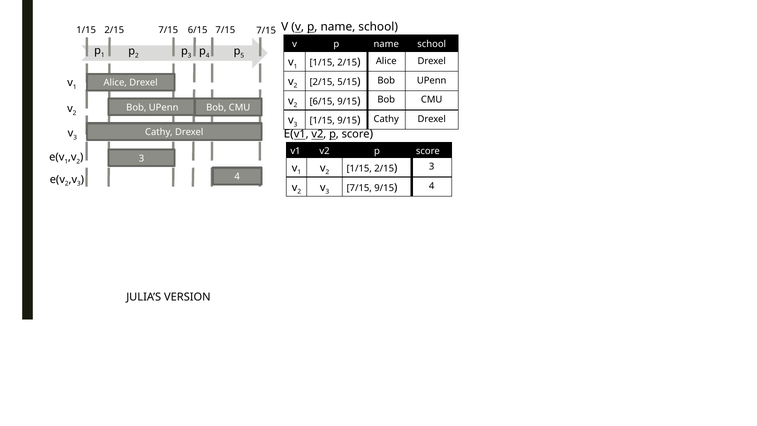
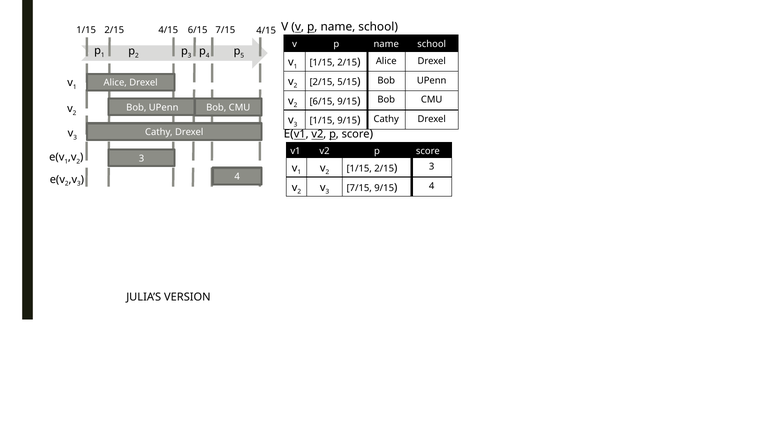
2/15 7/15: 7/15 -> 4/15 (168, 30)
7/15 7/15: 7/15 -> 4/15 (266, 31)
